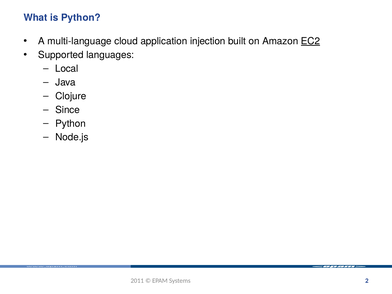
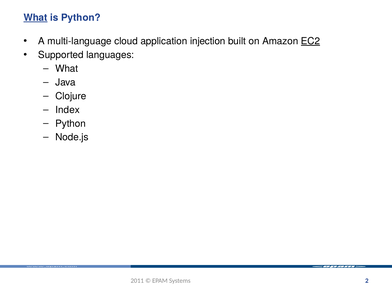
What underline: none -> present (35, 18)
Local: Local -> What (67, 69)
Since: Since -> Index (68, 110)
